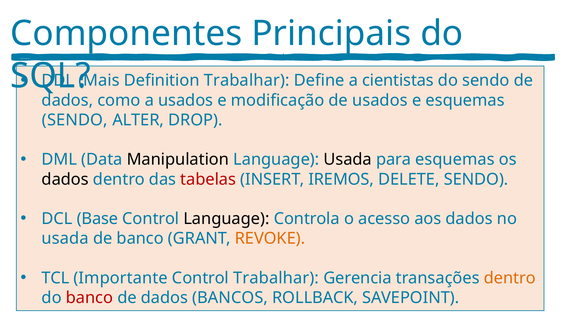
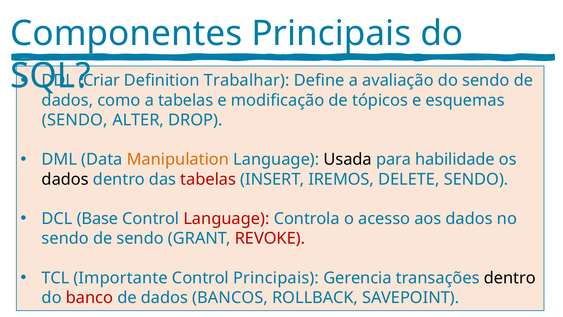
Mais: Mais -> Criar (99, 80)
cientistas: cientistas -> avaliação (398, 80)
a usados: usados -> tabelas (186, 100)
de usados: usados -> tópicos (380, 100)
Manipulation colour: black -> orange (178, 159)
para esquemas: esquemas -> habilidade (455, 159)
Language colour: black -> red (226, 219)
usada: usada -> sendo (65, 238)
de banco: banco -> sendo (140, 238)
REVOKE colour: orange -> red (270, 238)
Control Trabalhar: Trabalhar -> Principais (276, 278)
dentro colour: orange -> black (510, 278)
